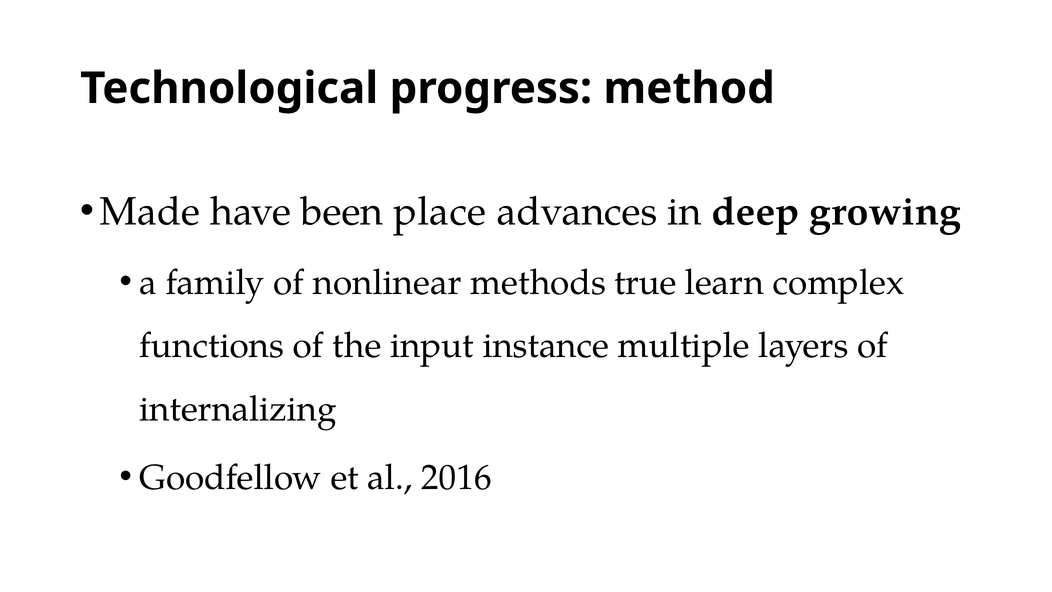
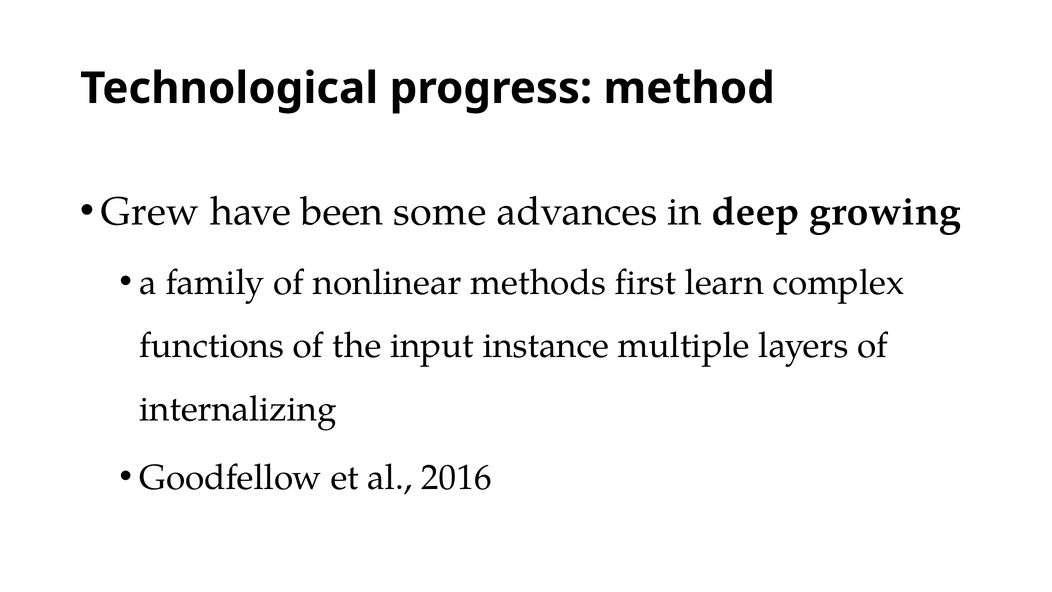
Made: Made -> Grew (150, 212)
place: place -> some (440, 212)
true: true -> first (645, 283)
